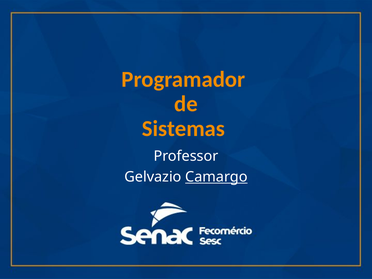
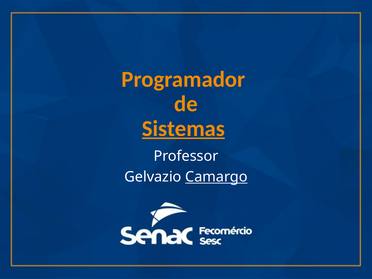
Sistemas underline: none -> present (183, 129)
